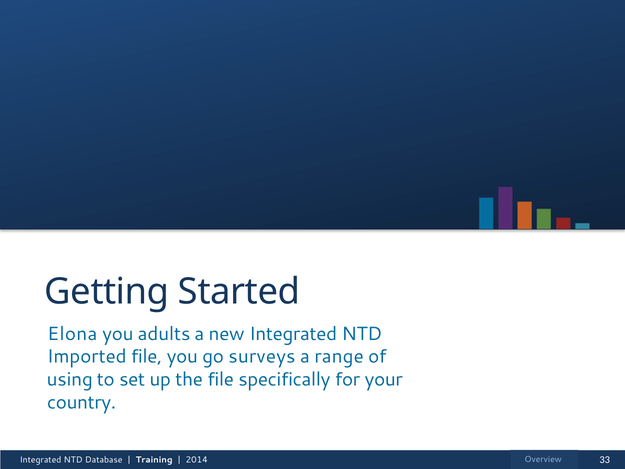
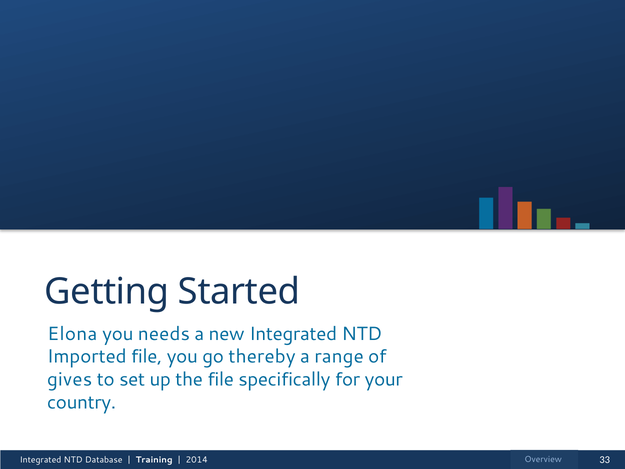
adults: adults -> needs (164, 334)
surveys: surveys -> thereby (262, 356)
using: using -> gives (70, 379)
